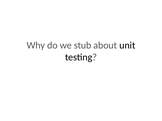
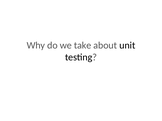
stub: stub -> take (83, 46)
